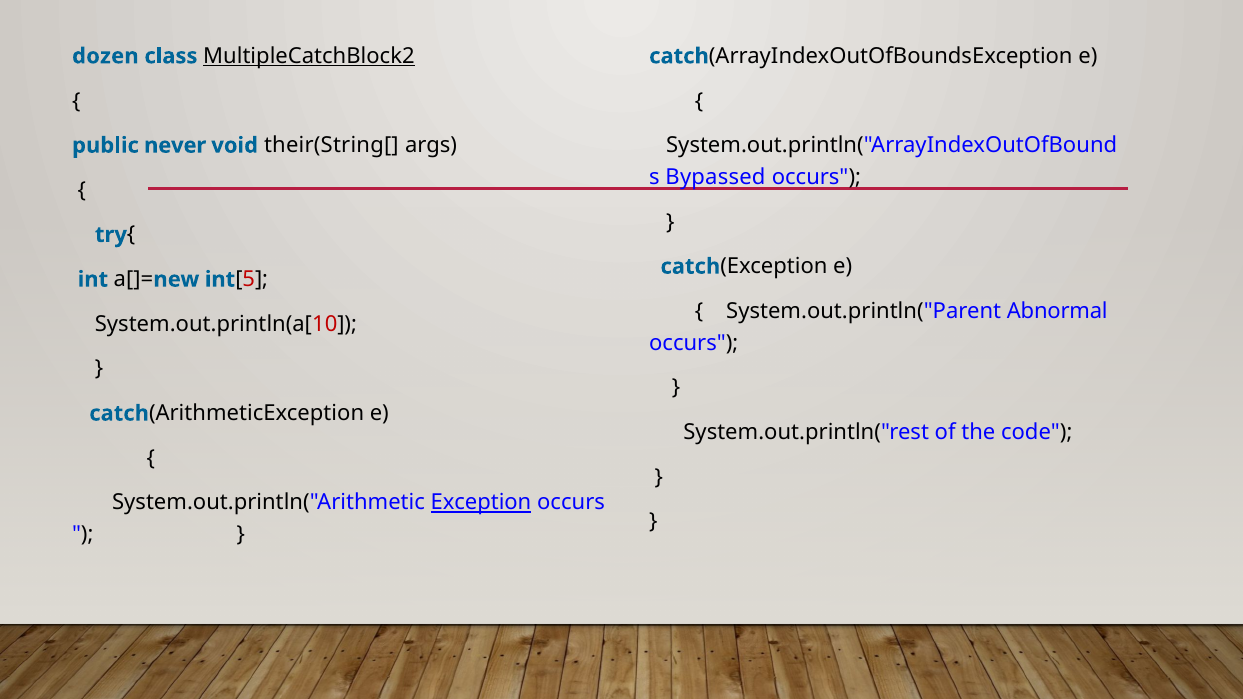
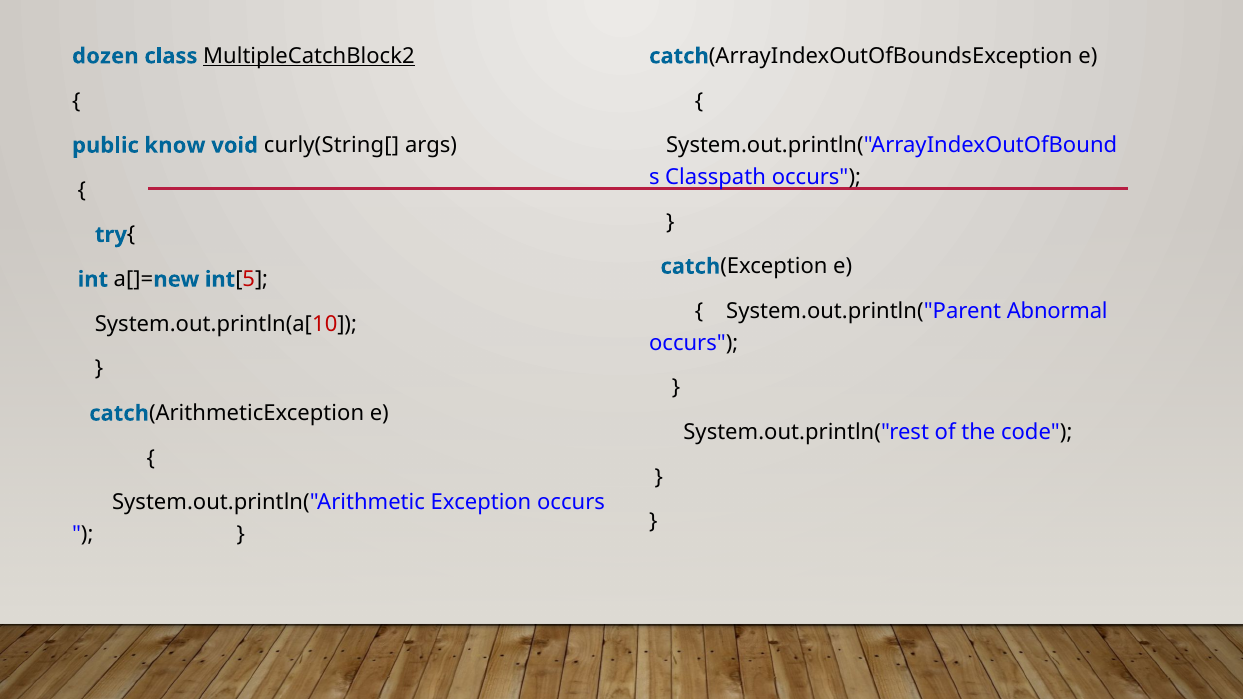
never: never -> know (175, 145)
their(String[: their(String[ -> curly(String[ (331, 145)
Bypassed: Bypassed -> Classpath (716, 177)
Exception underline: present -> none (481, 503)
